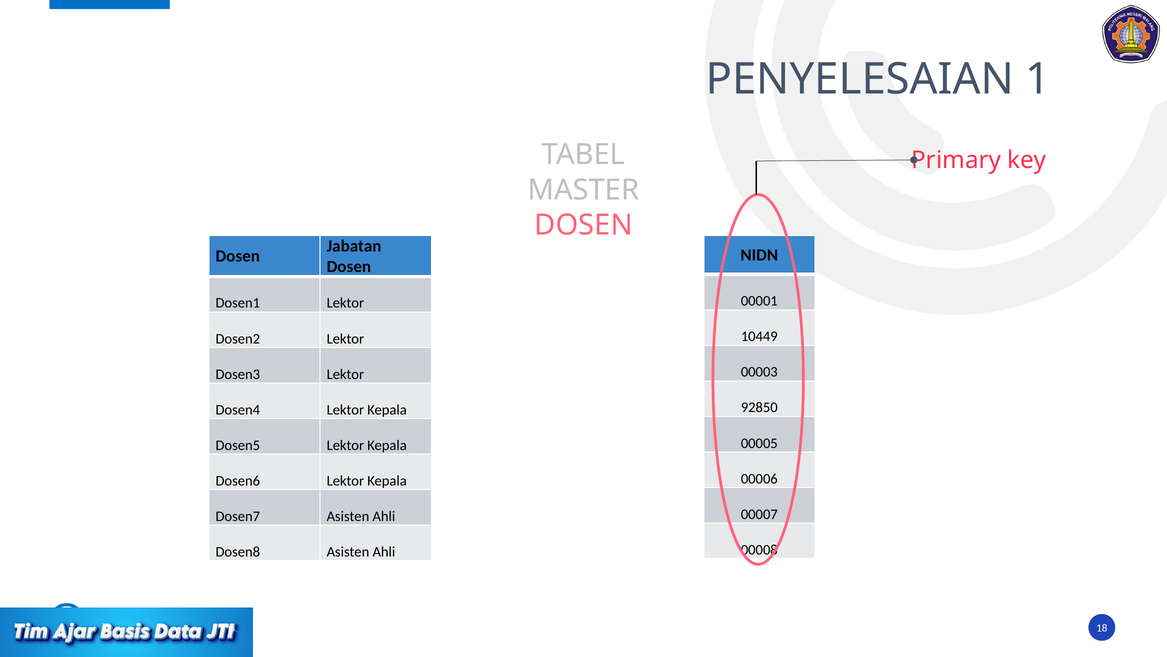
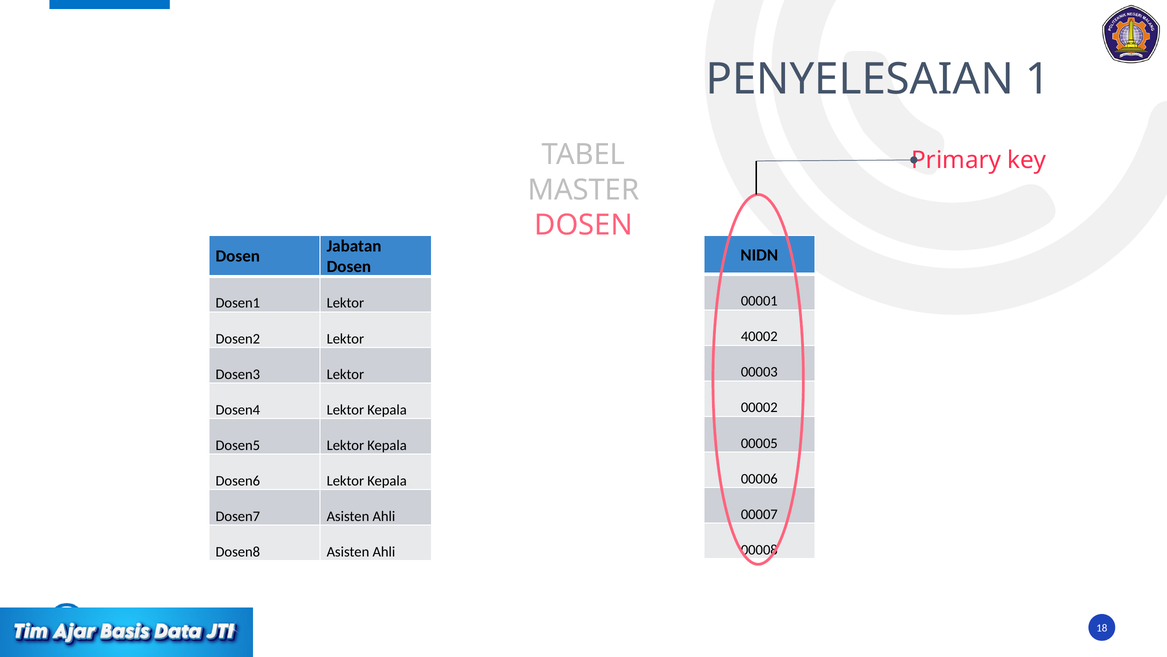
10449: 10449 -> 40002 (759, 336)
92850: 92850 -> 00002 (759, 407)
